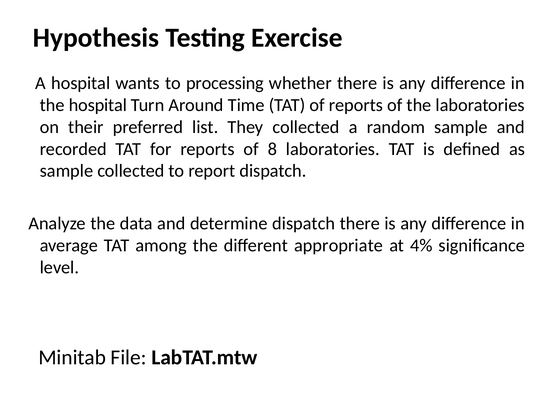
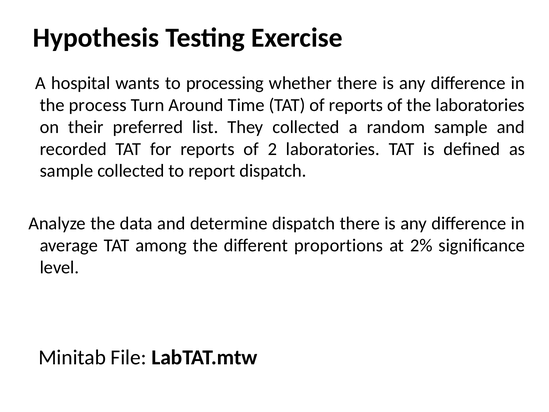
the hospital: hospital -> process (98, 105)
8: 8 -> 2 (272, 149)
appropriate: appropriate -> proportions (339, 245)
4%: 4% -> 2% (421, 245)
